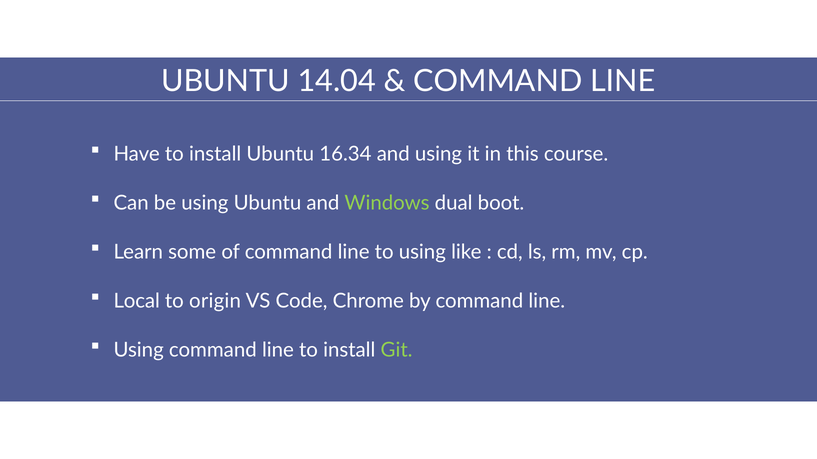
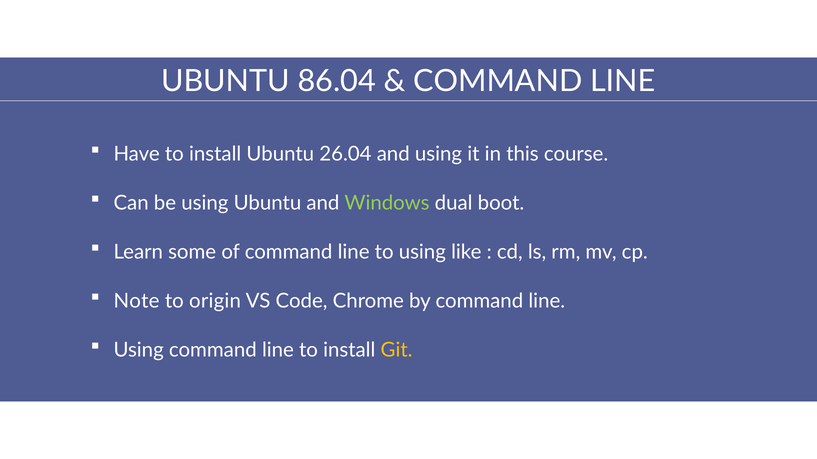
14.04: 14.04 -> 86.04 (337, 81)
16.34: 16.34 -> 26.04 (345, 154)
Local: Local -> Note (137, 301)
Git colour: light green -> yellow (397, 350)
